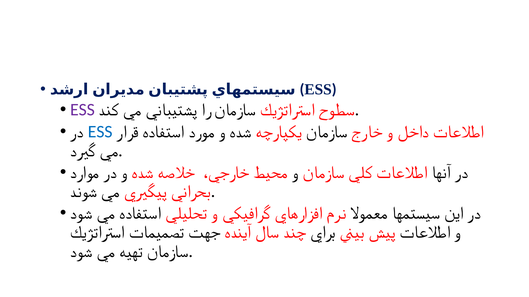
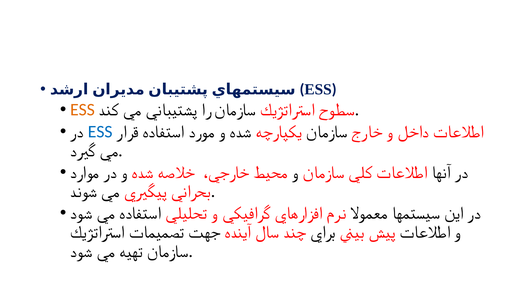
ESS colour: purple -> orange (82, 110)
